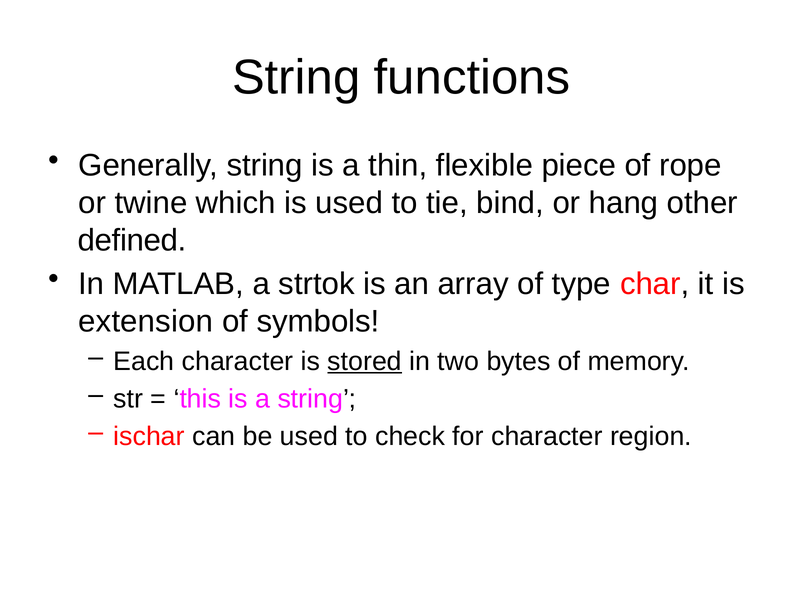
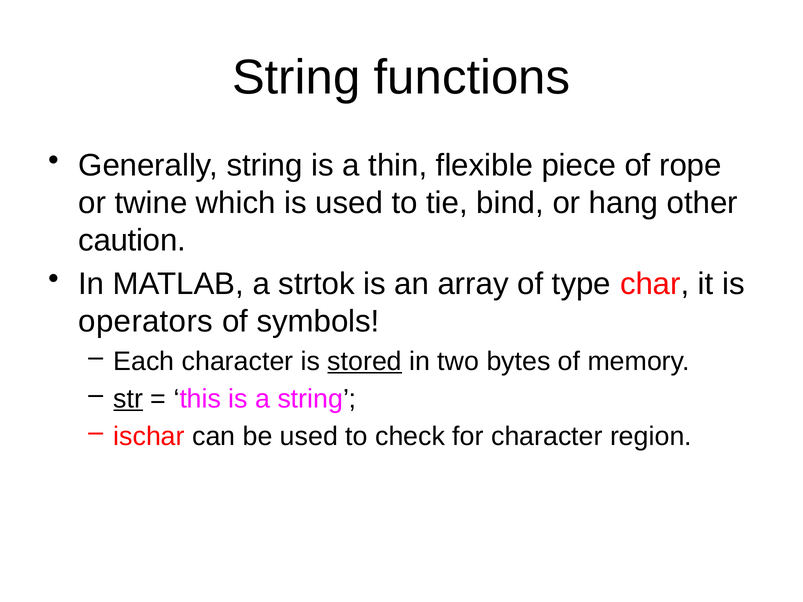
defined: defined -> caution (132, 240)
extension: extension -> operators (146, 322)
str underline: none -> present (128, 399)
